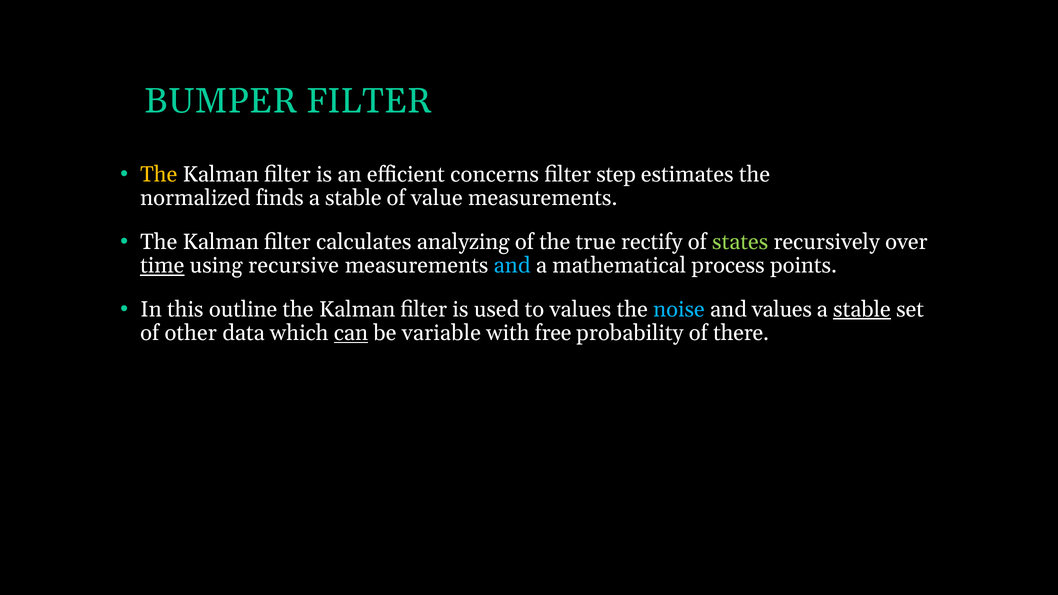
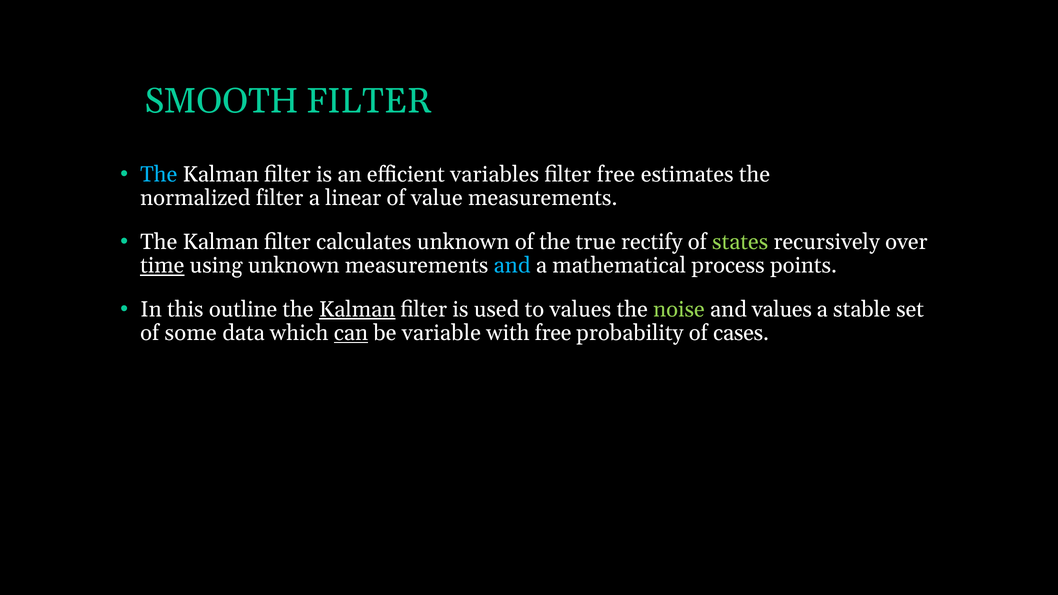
BUMPER: BUMPER -> SMOOTH (221, 101)
The colour: yellow -> light blue (159, 174)
concerns: concerns -> variables (495, 174)
filter step: step -> free (616, 174)
normalized finds: finds -> filter (280, 198)
stable: stable -> linear (353, 198)
calculates analyzing: analyzing -> unknown (463, 242)
using recursive: recursive -> unknown (294, 266)
Kalman underline: none -> present (357, 309)
noise colour: light blue -> light green (679, 309)
stable underline: present -> none (862, 309)
other: other -> some (191, 333)
there: there -> cases (741, 333)
